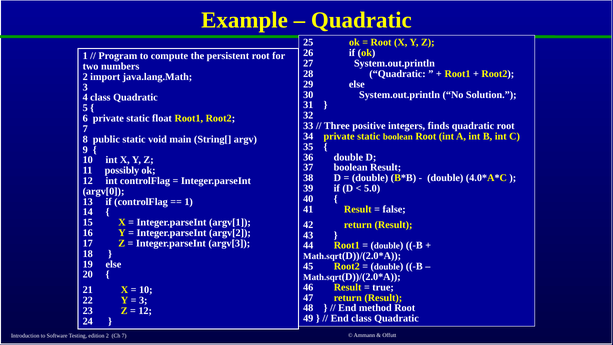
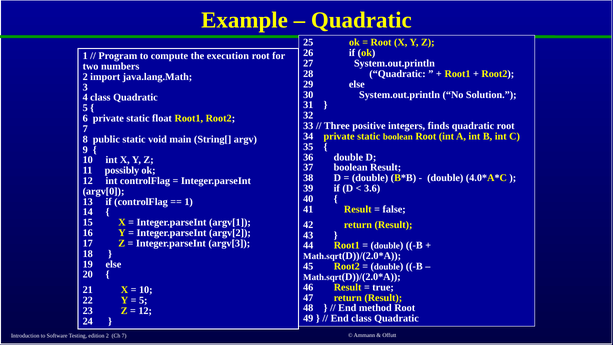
persistent: persistent -> execution (228, 56)
5.0: 5.0 -> 3.6 (372, 188)
3: 3 -> 5 (143, 300)
